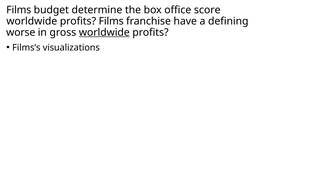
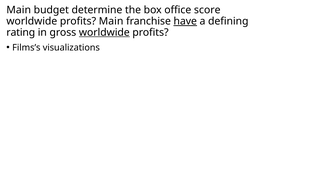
Films: Films -> Main (19, 10)
profits Films: Films -> Main (111, 21)
have underline: none -> present (185, 21)
worse: worse -> rating (21, 32)
